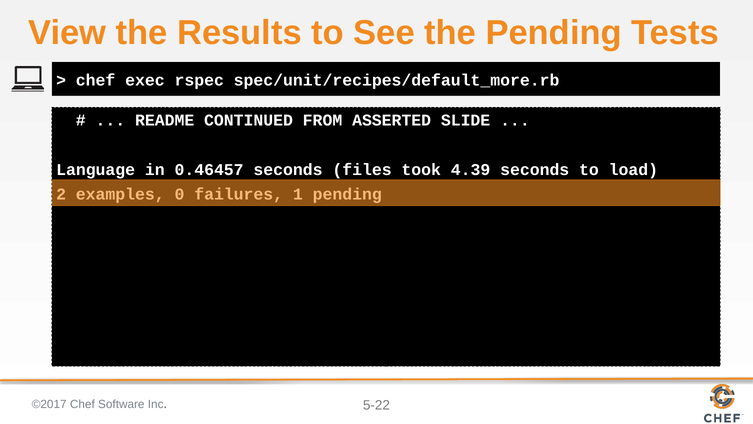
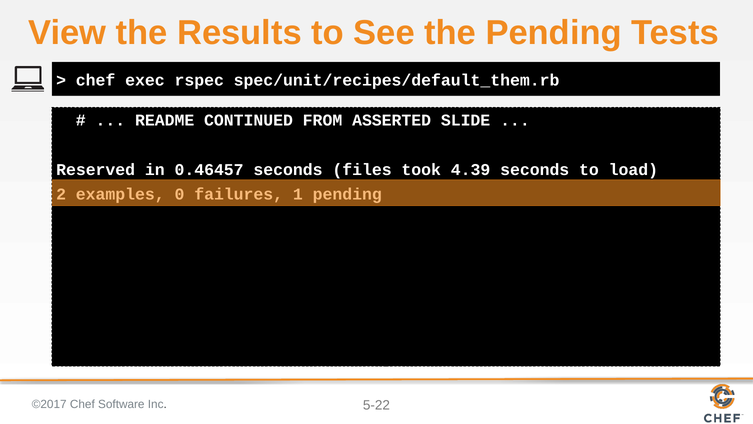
spec/unit/recipes/default_more.rb: spec/unit/recipes/default_more.rb -> spec/unit/recipes/default_them.rb (397, 80)
Language: Language -> Reserved (96, 169)
